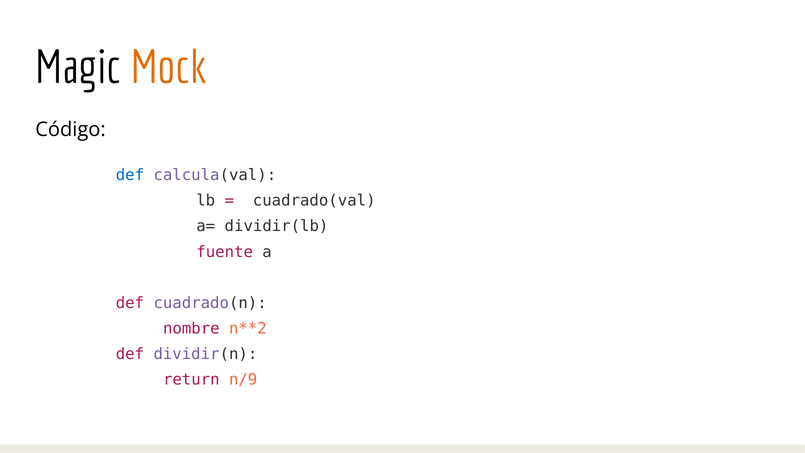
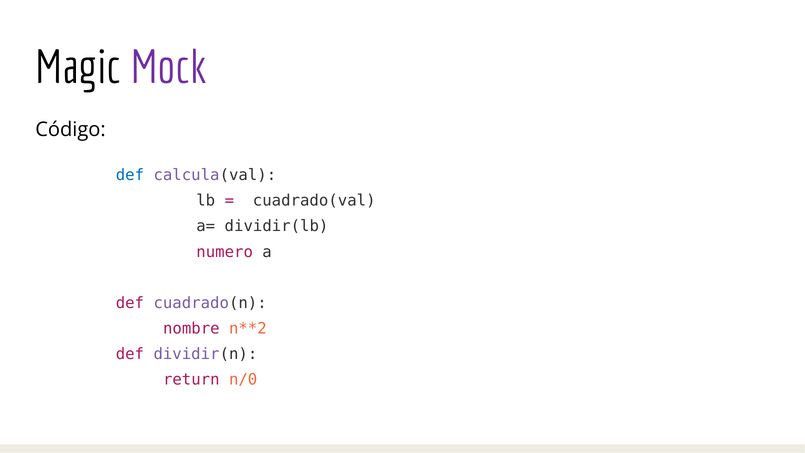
Mock colour: orange -> purple (169, 68)
fuente: fuente -> numero (225, 252)
n/9: n/9 -> n/0 (243, 379)
